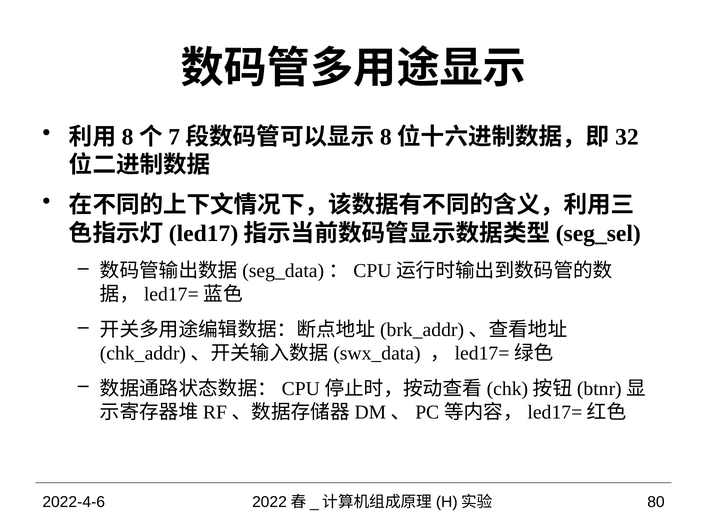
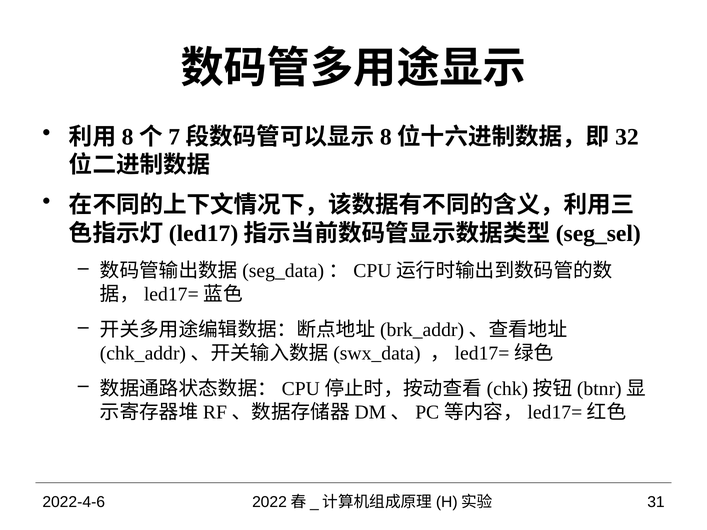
80: 80 -> 31 (656, 502)
